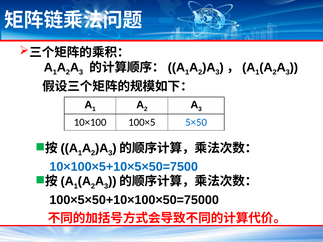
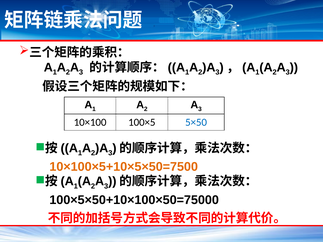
10×100×5+10×5×50=7500 colour: blue -> orange (124, 167)
